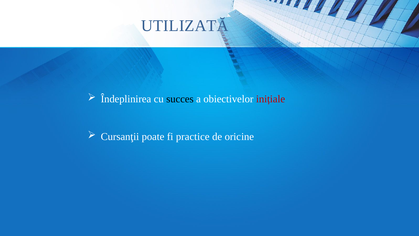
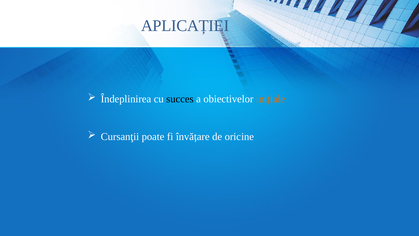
UTILIZATĂ: UTILIZATĂ -> APLICAȚIEI (185, 26)
inițiale colour: red -> orange (271, 99)
practice: practice -> învățare (193, 137)
